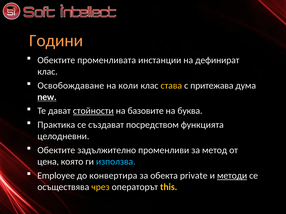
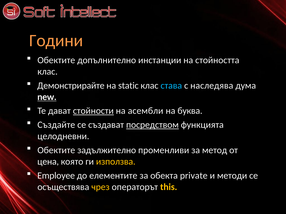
променливата: променливата -> допълнително (107, 60)
дефинират: дефинират -> стойността (217, 60)
Освобождаване: Освобождаване -> Демонстрирайте (71, 86)
коли: коли -> static (128, 86)
става colour: yellow -> light blue (171, 86)
притежава: притежава -> наследява (212, 86)
базовите: базовите -> асембли (146, 111)
Практика: Практика -> Създайте (56, 125)
посредством underline: none -> present (152, 125)
използва colour: light blue -> yellow (116, 162)
конвертира: конвертира -> елементите (113, 176)
методи underline: present -> none (232, 176)
